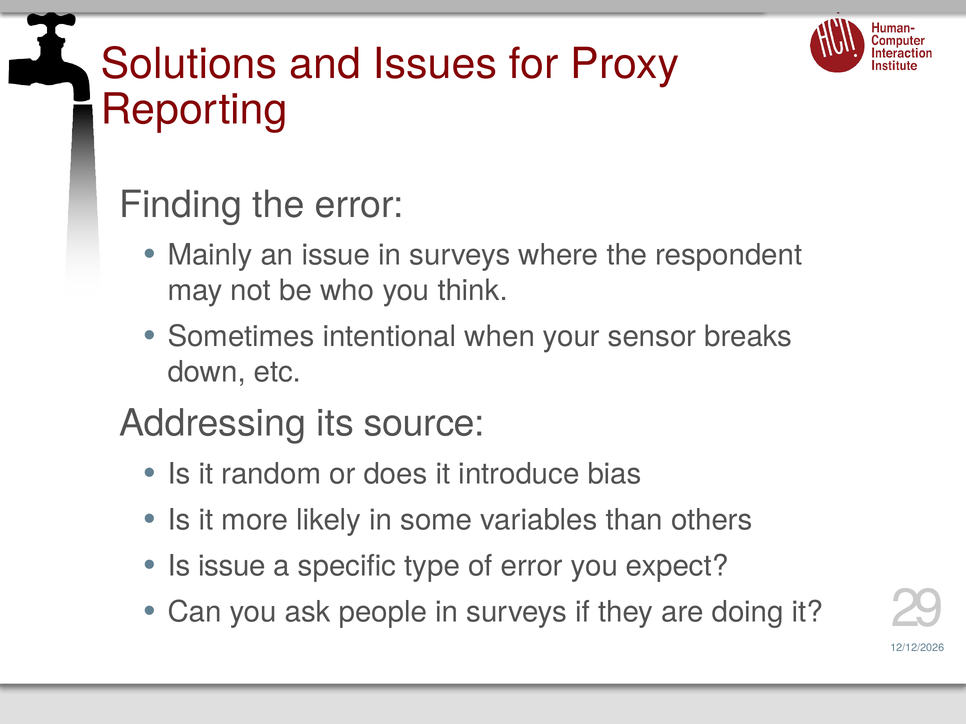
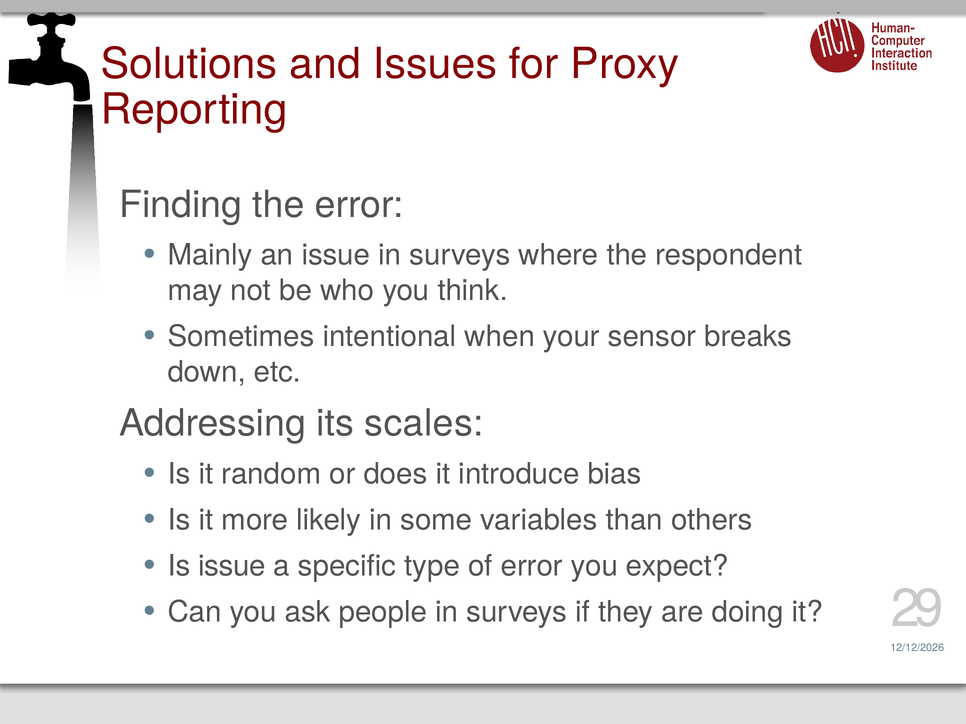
source: source -> scales (424, 424)
